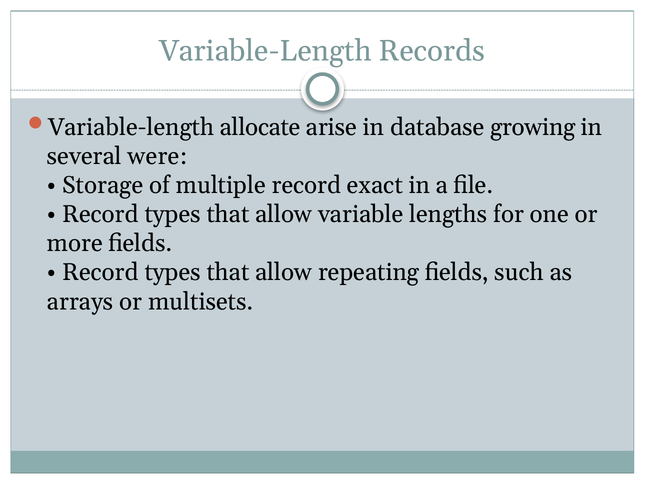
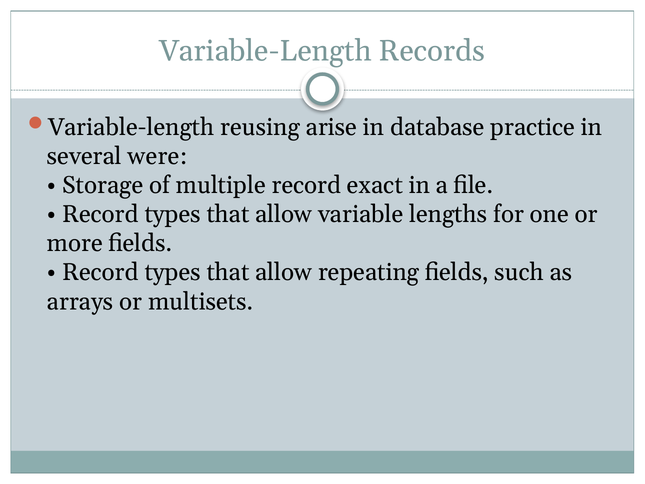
allocate: allocate -> reusing (260, 127)
growing: growing -> practice (533, 127)
